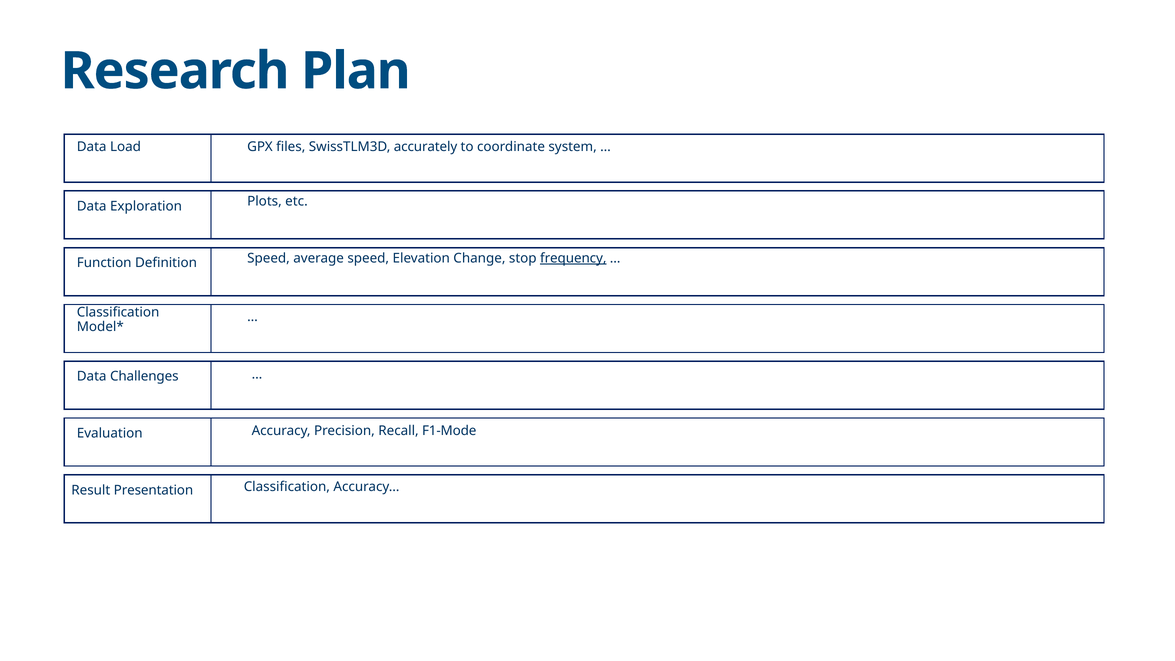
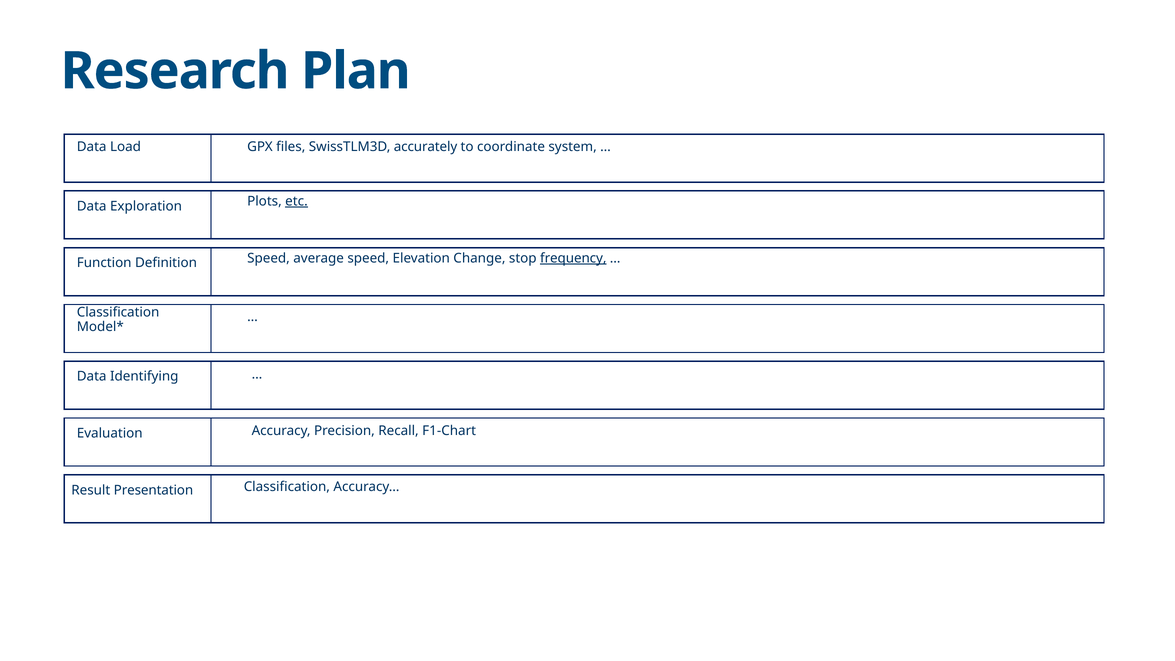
etc underline: none -> present (296, 201)
Challenges: Challenges -> Identifying (144, 376)
F1-Mode: F1-Mode -> F1-Chart (449, 431)
